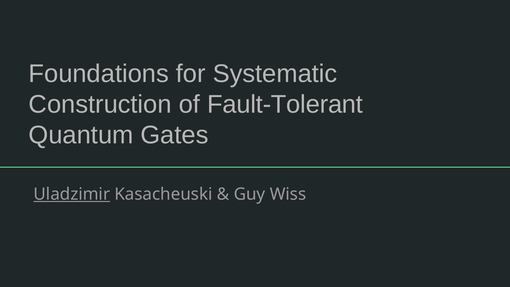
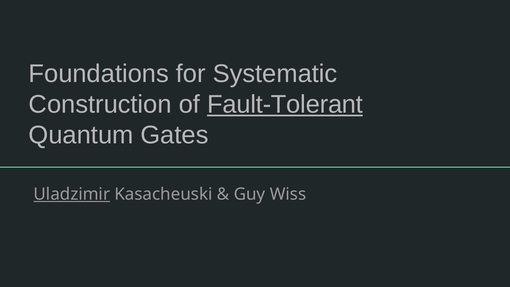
Fault-Tolerant underline: none -> present (285, 104)
